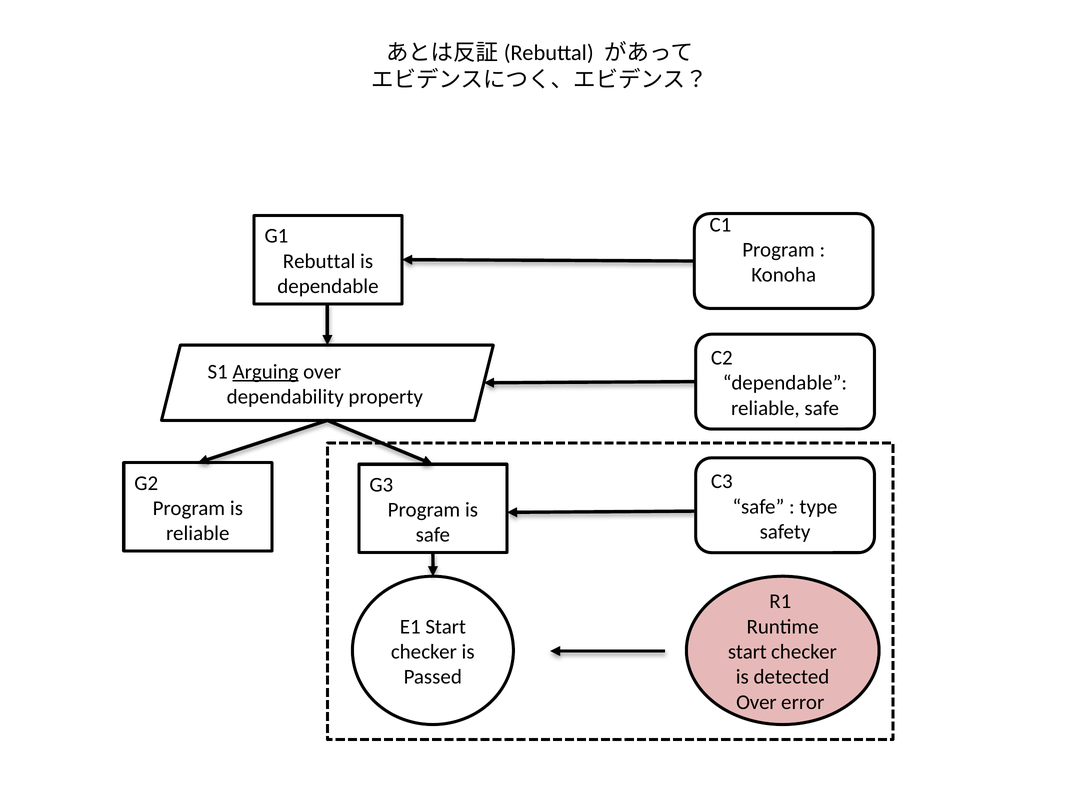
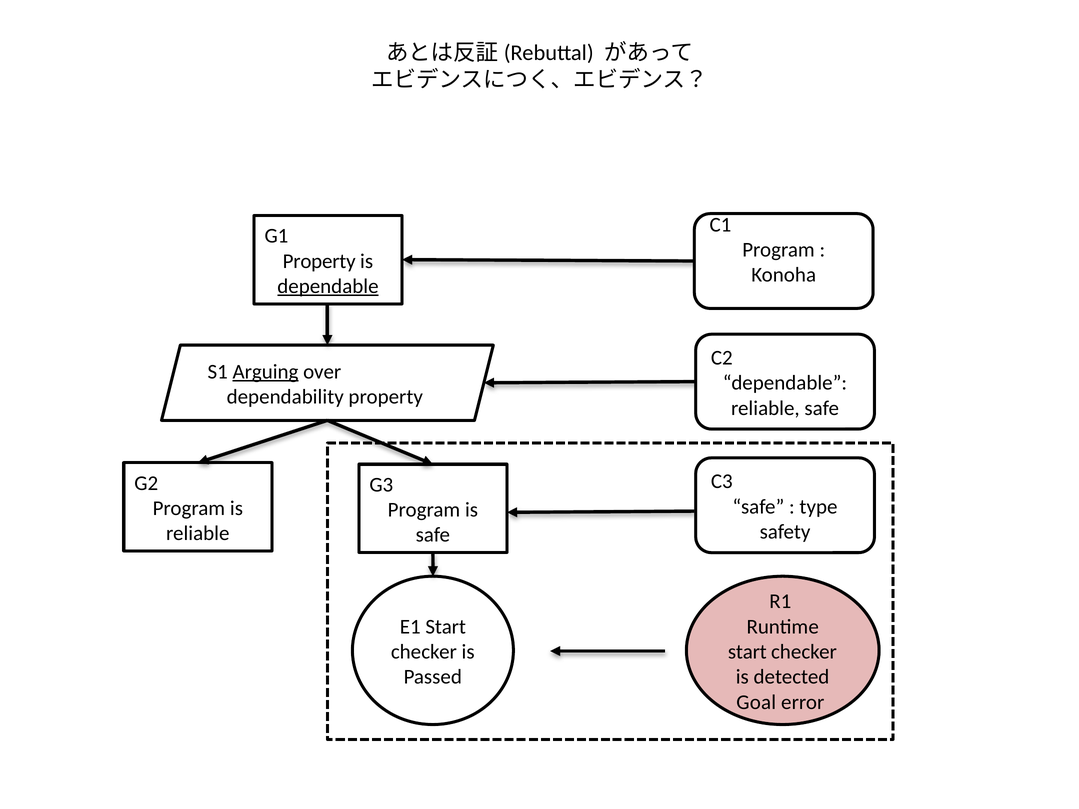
Rebuttal: Rebuttal -> Property (319, 261)
dependable underline: none -> present (328, 286)
Over: Over -> Goal (756, 702)
